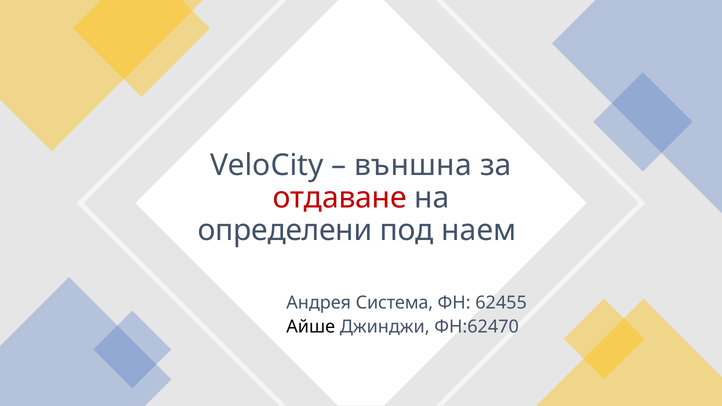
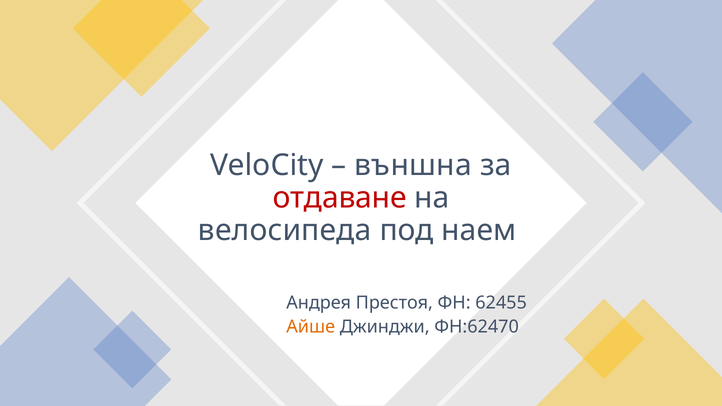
определени: определени -> велосипеда (285, 230)
Система: Система -> Престоя (394, 303)
Айше colour: black -> orange (311, 327)
